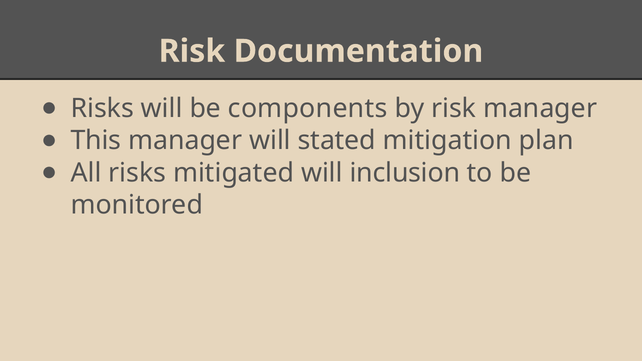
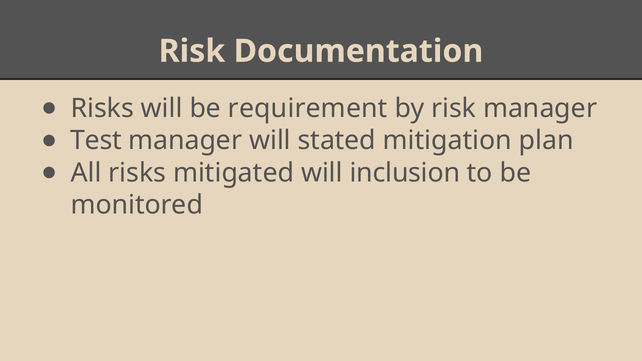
components: components -> requirement (308, 109)
This: This -> Test (96, 141)
